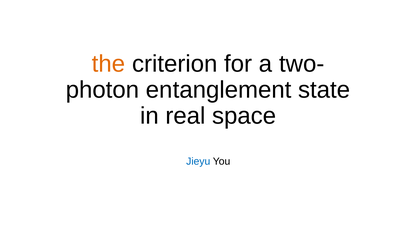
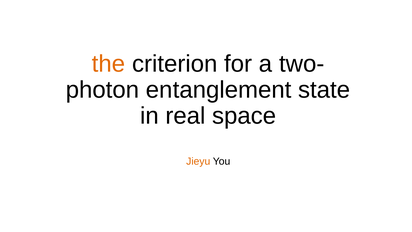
Jieyu colour: blue -> orange (198, 161)
